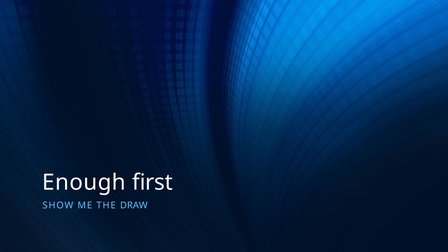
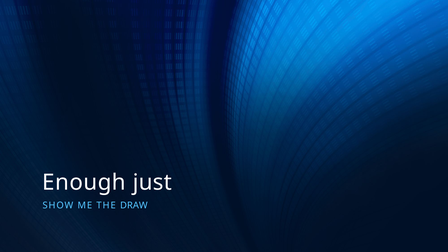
first: first -> just (152, 183)
